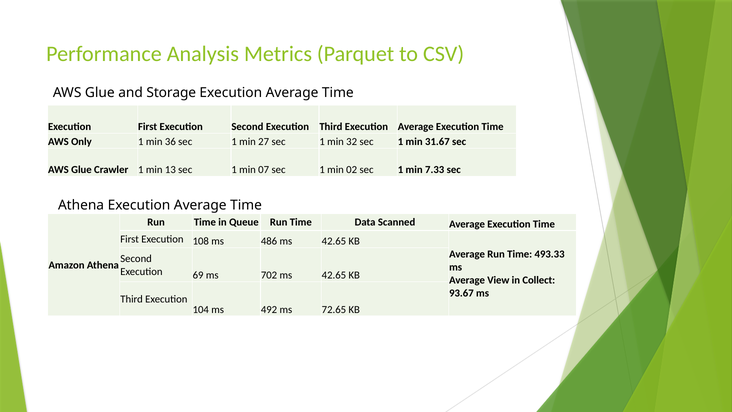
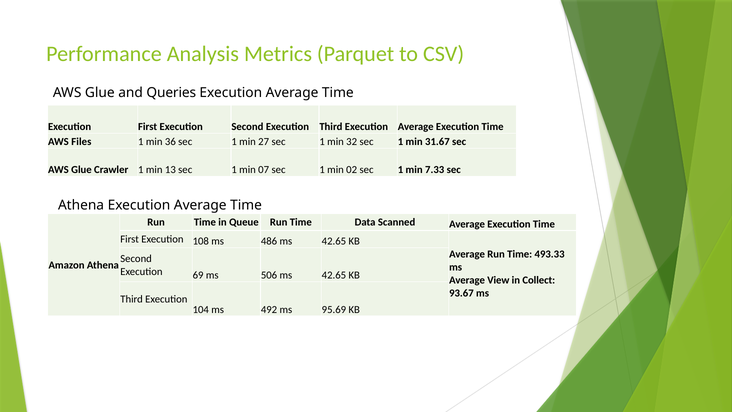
Storage: Storage -> Queries (171, 93)
Only: Only -> Files (81, 142)
702: 702 -> 506 (269, 275)
72.65: 72.65 -> 95.69 (334, 309)
